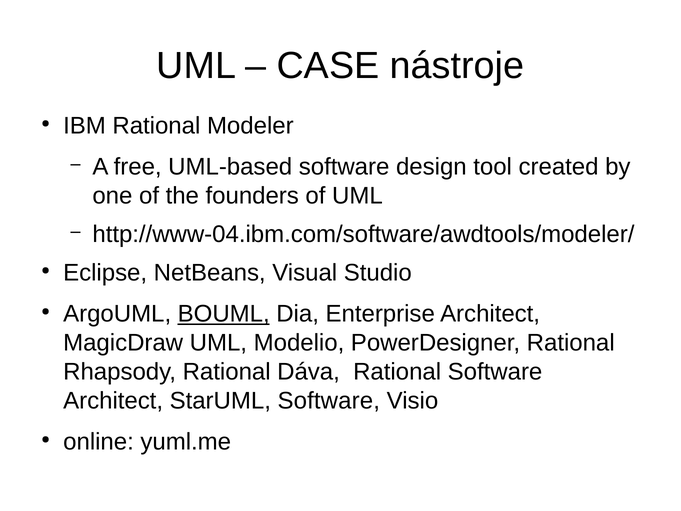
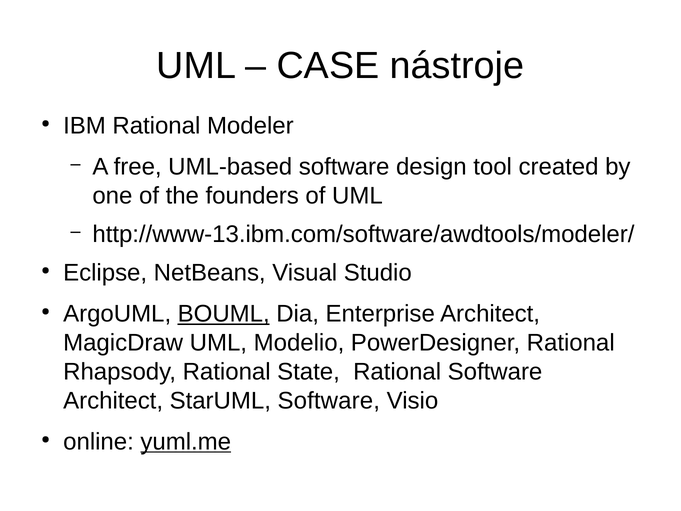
http://www-04.ibm.com/software/awdtools/modeler/: http://www-04.ibm.com/software/awdtools/modeler/ -> http://www-13.ibm.com/software/awdtools/modeler/ (363, 234)
Dáva: Dáva -> State (309, 372)
yuml.me underline: none -> present (186, 441)
